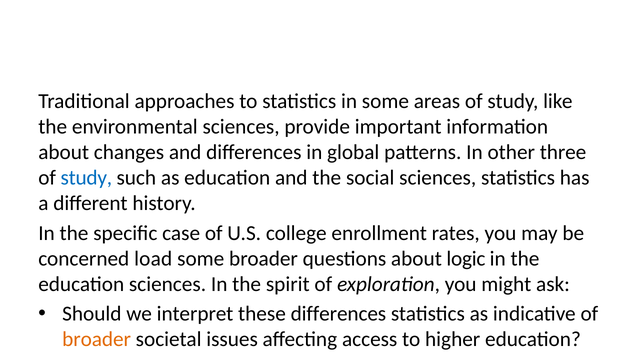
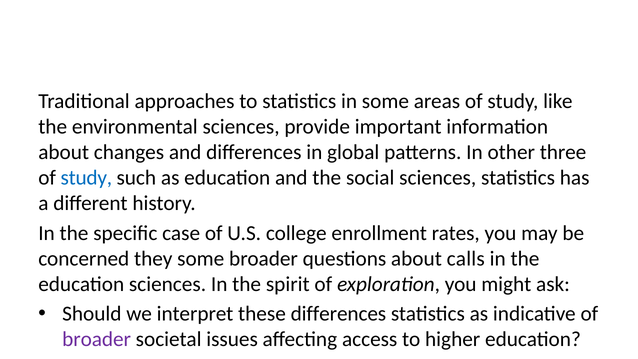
load: load -> they (153, 259)
logic: logic -> calls (466, 259)
broader colour: orange -> purple (97, 339)
